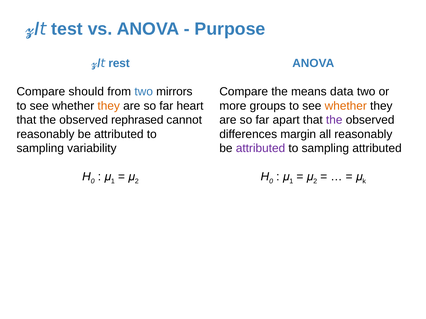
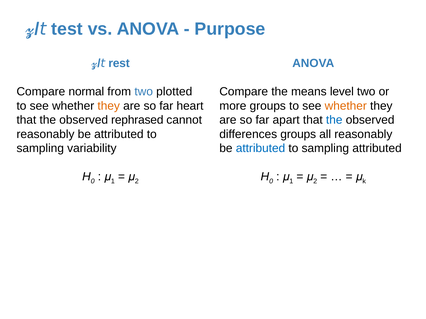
should: should -> normal (86, 92)
mirrors: mirrors -> plotted (174, 92)
data: data -> level (342, 92)
the colour: purple -> blue (334, 120)
differences margin: margin -> groups (298, 134)
attributed colour: purple -> blue (261, 149)
